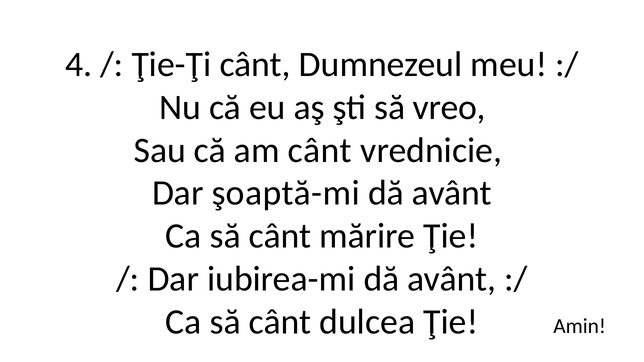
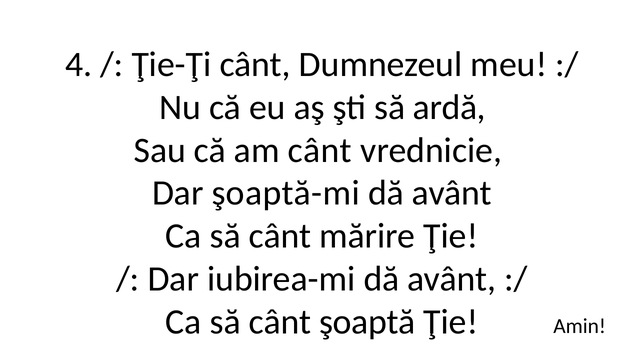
vreo: vreo -> ardă (449, 107)
dulcea: dulcea -> şoaptă (367, 322)
